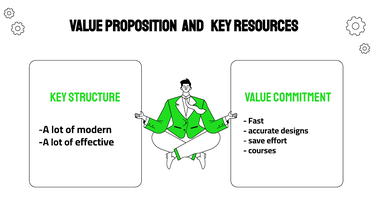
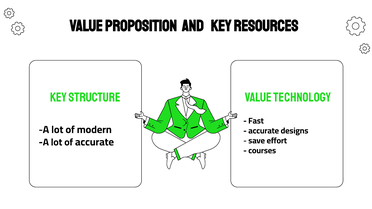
commitment: commitment -> technology (302, 98)
of effective: effective -> accurate (94, 142)
